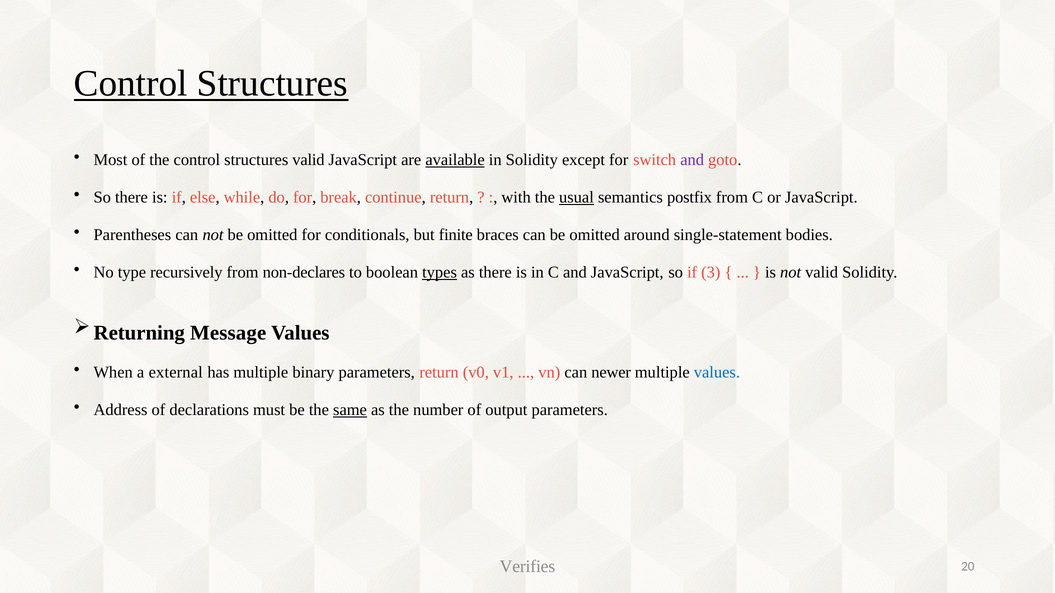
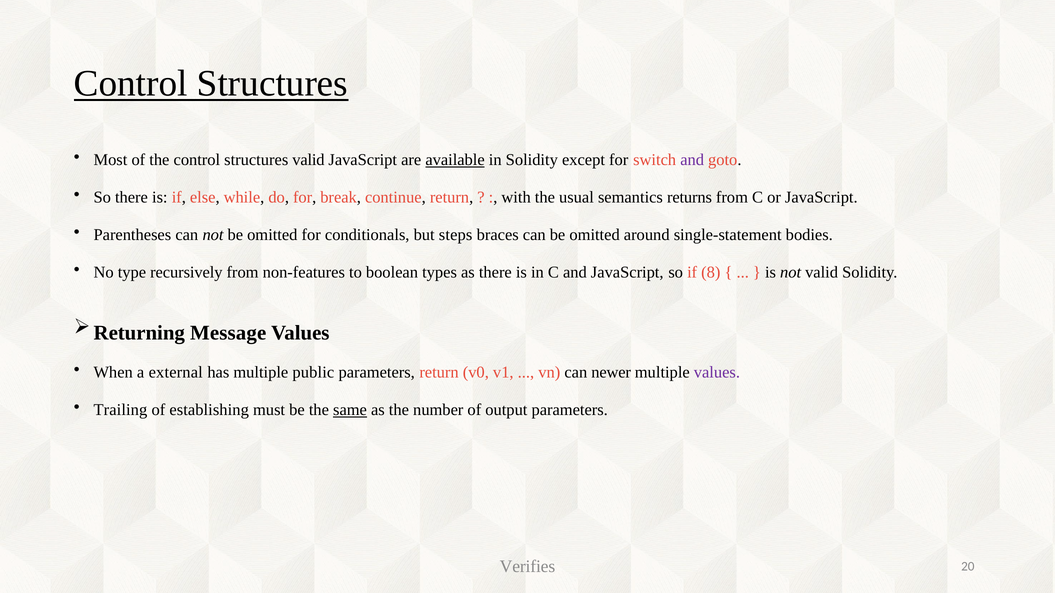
usual underline: present -> none (576, 198)
postfix: postfix -> returns (689, 198)
finite: finite -> steps (456, 235)
non-declares: non-declares -> non-features (304, 273)
types underline: present -> none (440, 273)
3: 3 -> 8 (711, 273)
binary: binary -> public (313, 372)
values colour: blue -> purple (717, 372)
Address: Address -> Trailing (120, 410)
declarations: declarations -> establishing (209, 410)
